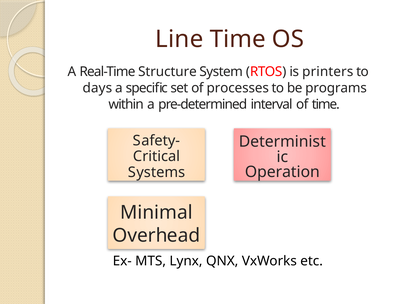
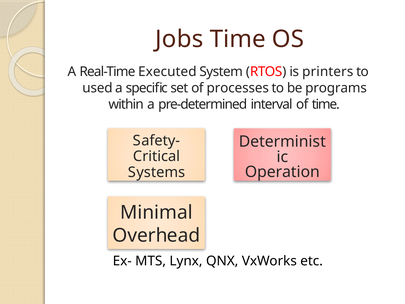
Line: Line -> Jobs (179, 39)
Structure: Structure -> Executed (167, 72)
days: days -> used (97, 88)
